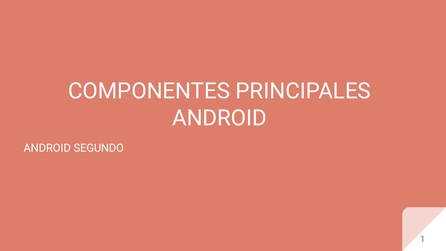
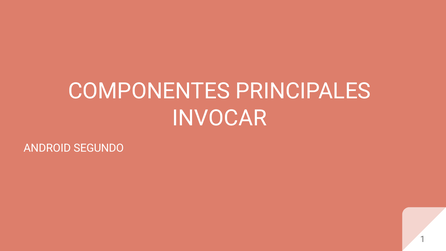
ANDROID: ANDROID -> INVOCAR (219, 118)
